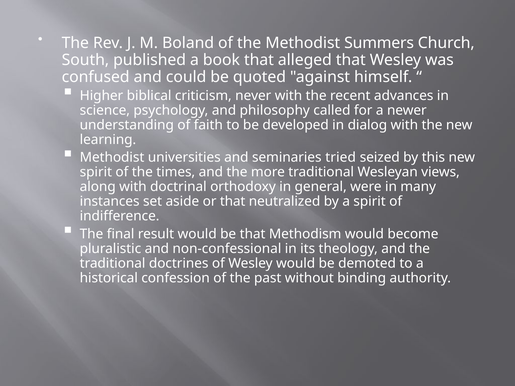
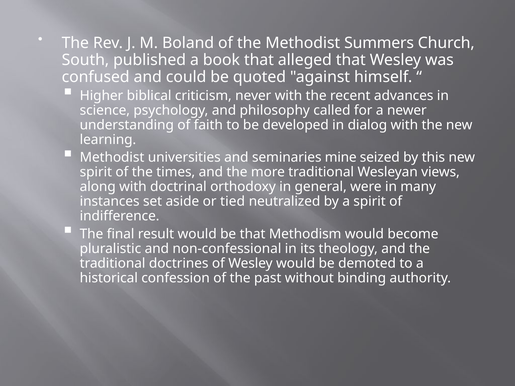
tried: tried -> mine (341, 158)
or that: that -> tied (233, 202)
